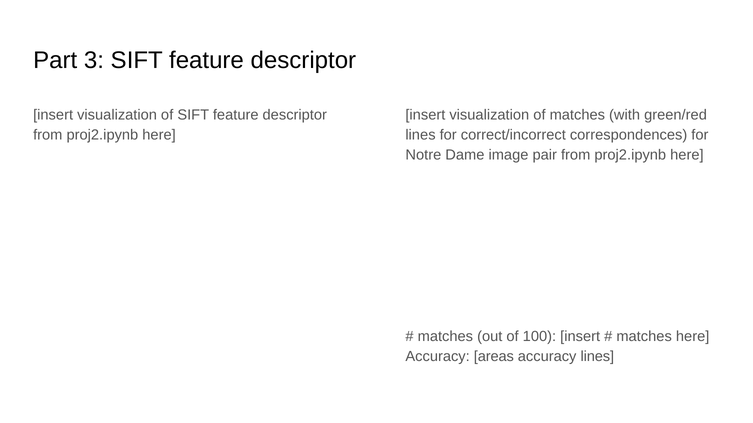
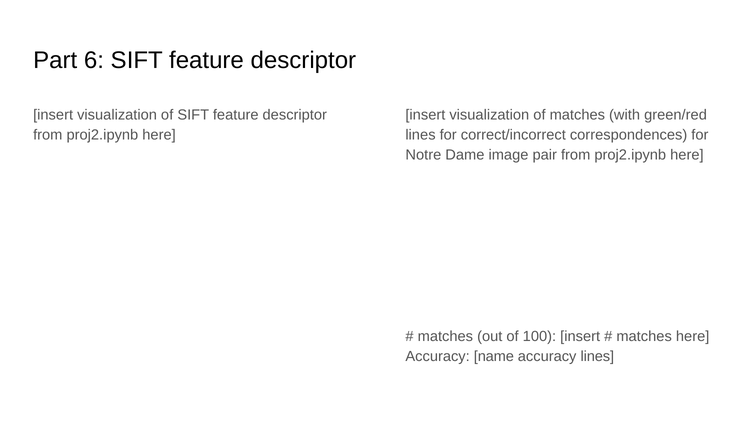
3: 3 -> 6 (94, 60)
areas: areas -> name (494, 357)
